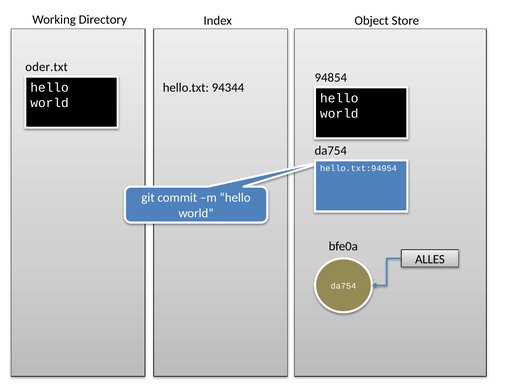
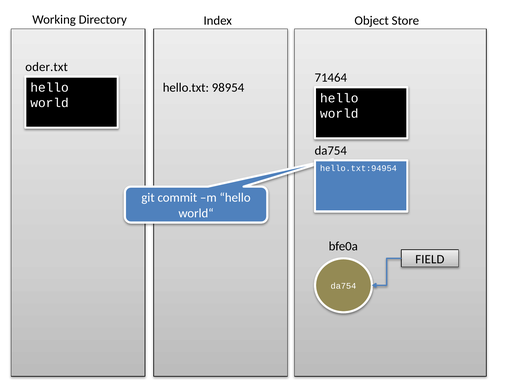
94854: 94854 -> 71464 (331, 78)
94344: 94344 -> 98954 (228, 88)
ALLES: ALLES -> FIELD (430, 259)
